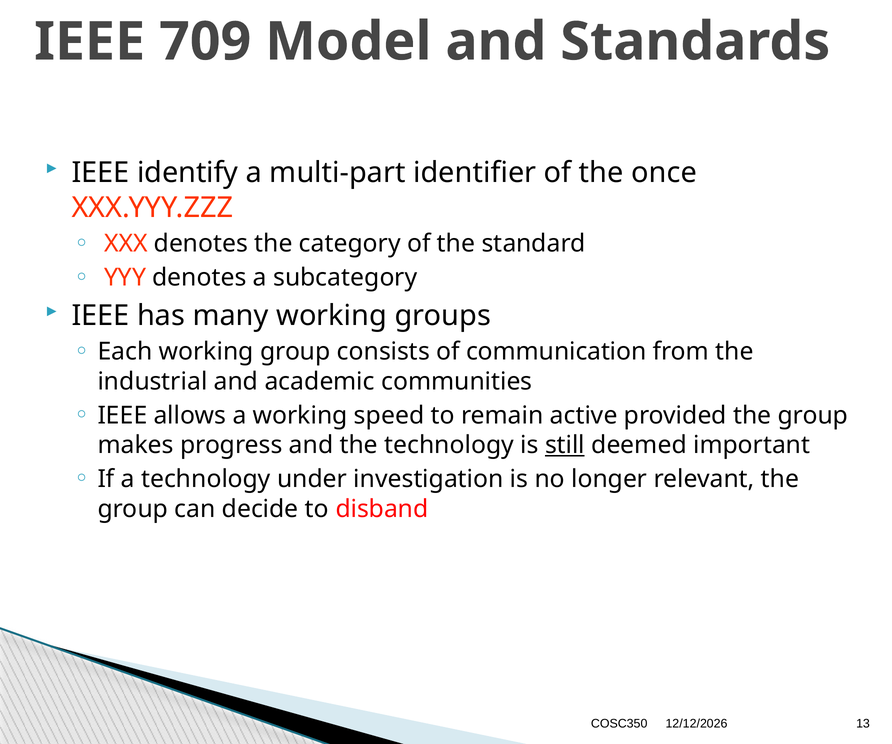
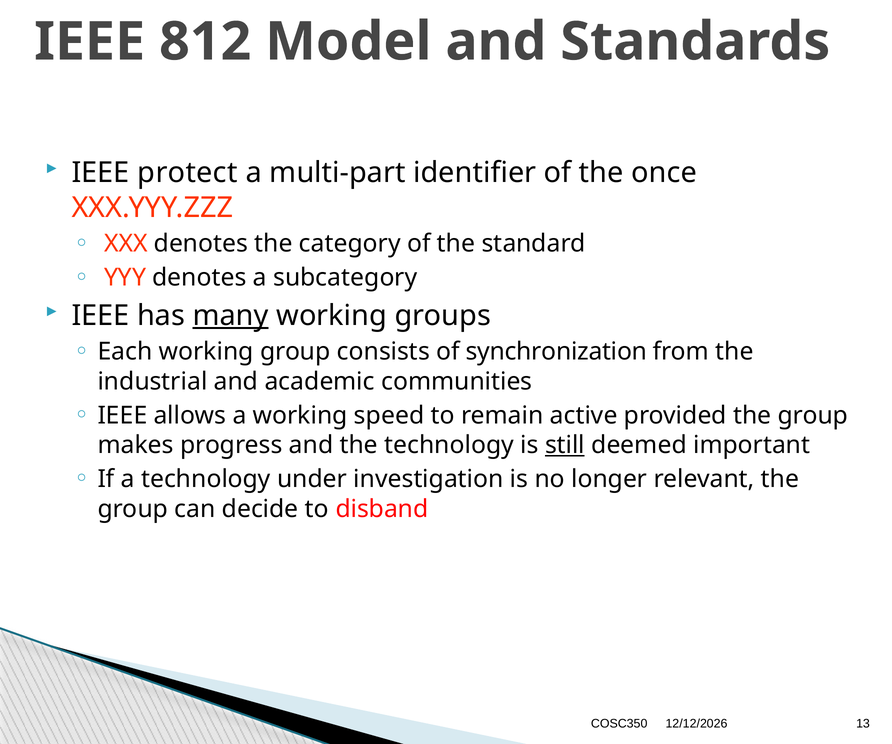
709: 709 -> 812 (205, 42)
identify: identify -> protect (187, 173)
many underline: none -> present (231, 315)
communication: communication -> synchronization (556, 351)
